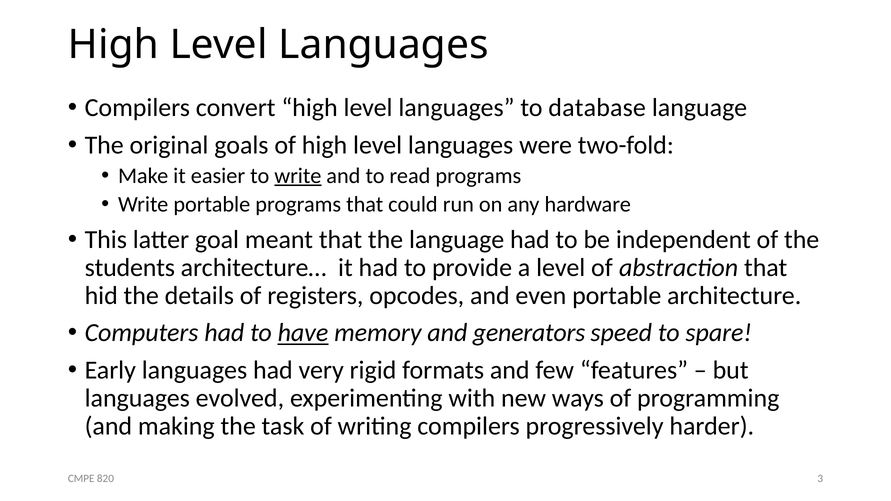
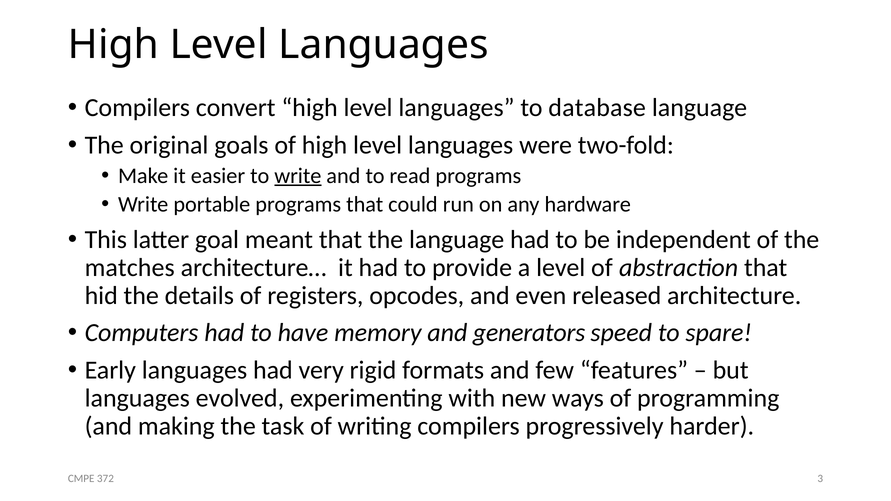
students: students -> matches (130, 268)
even portable: portable -> released (617, 296)
have underline: present -> none (303, 333)
820: 820 -> 372 (105, 479)
